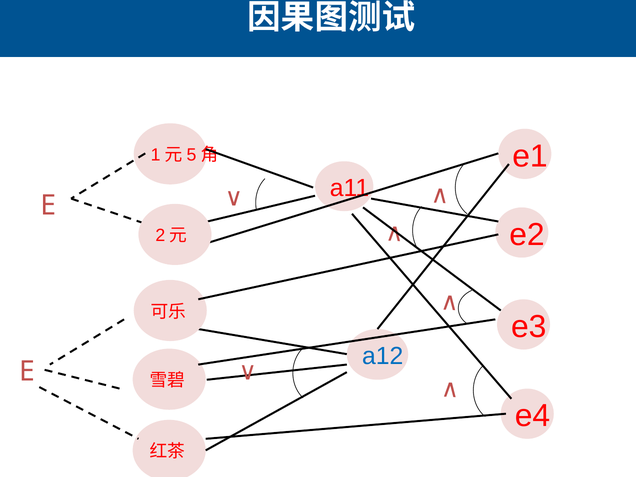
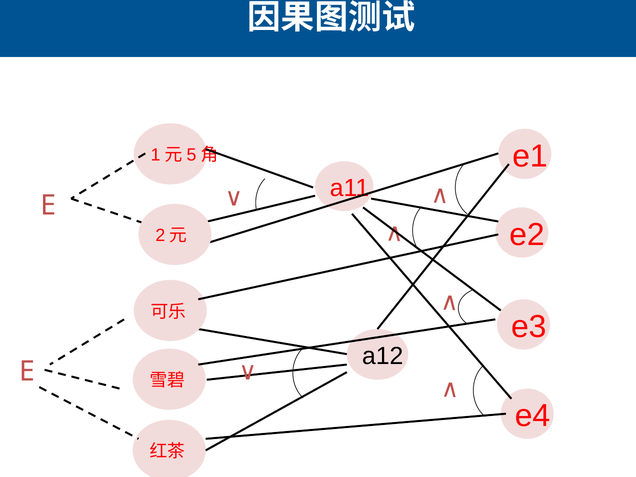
a12 colour: blue -> black (383, 356)
